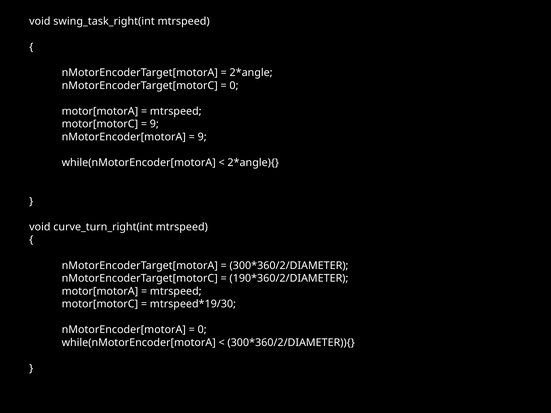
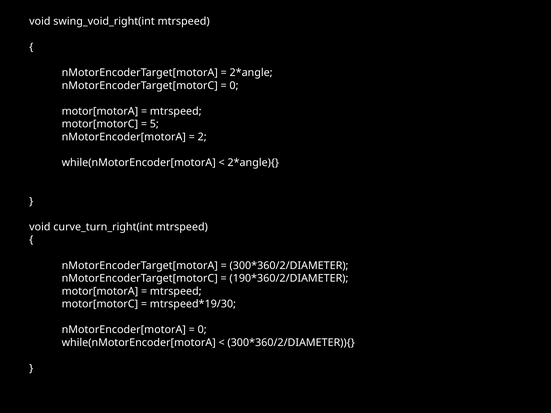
swing_task_right(int: swing_task_right(int -> swing_void_right(int (104, 21)
9: 9 -> 5 (154, 124)
9: 9 -> 2 (202, 137)
